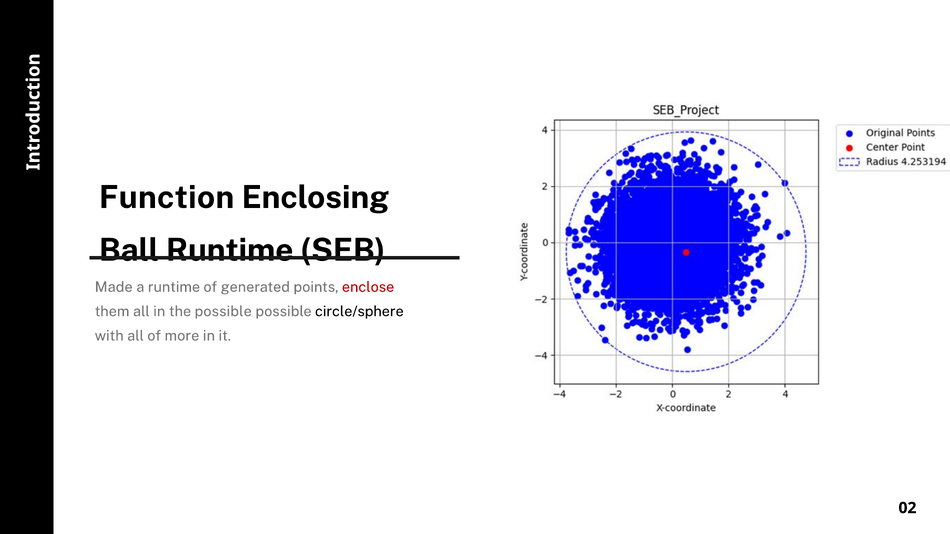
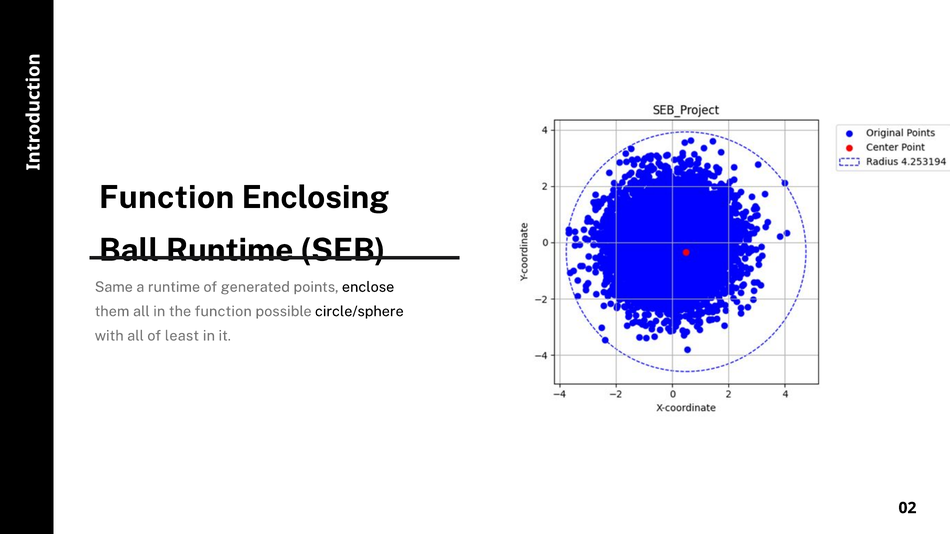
Made: Made -> Same (114, 287)
enclose colour: red -> black (368, 287)
the possible: possible -> function (223, 312)
more: more -> least (182, 336)
